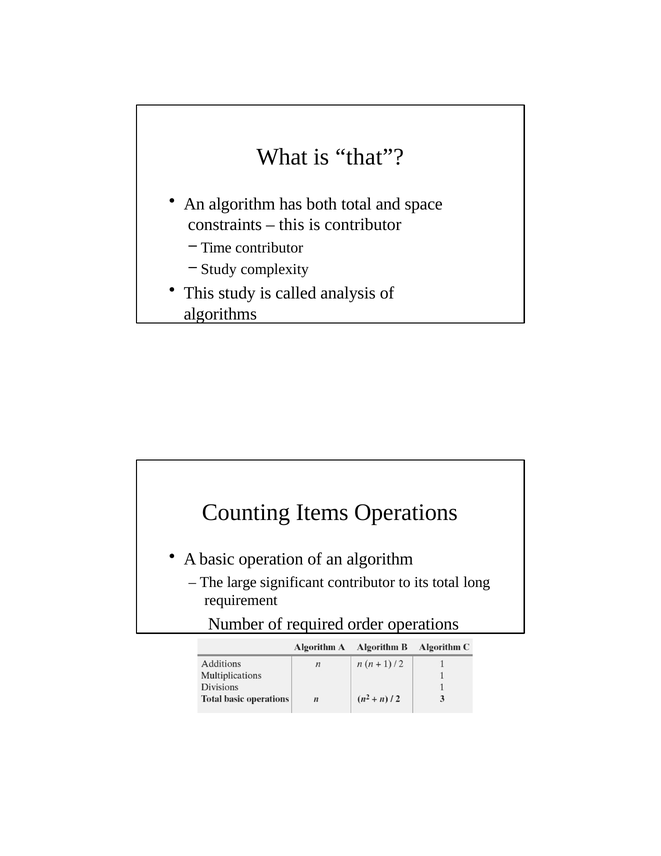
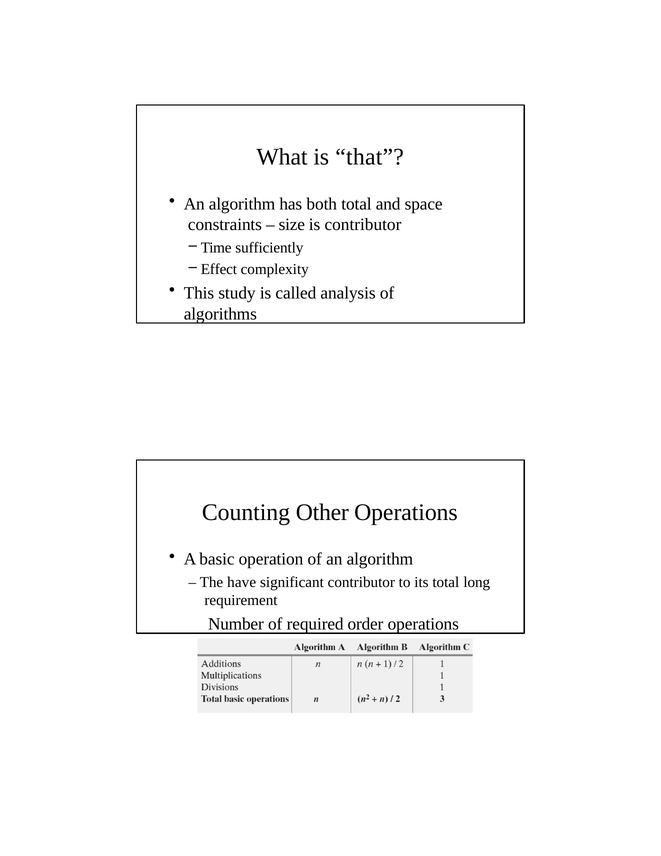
this: this -> size (292, 225)
Time contributor: contributor -> sufficiently (269, 248)
Study: Study -> Effect (219, 269)
Items: Items -> Other (322, 512)
large: large -> have (242, 582)
